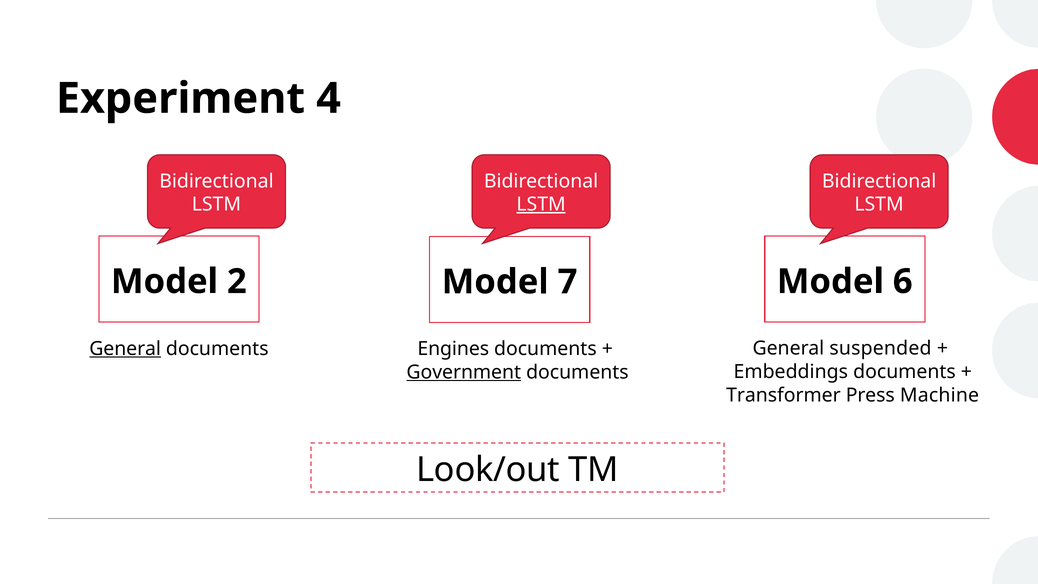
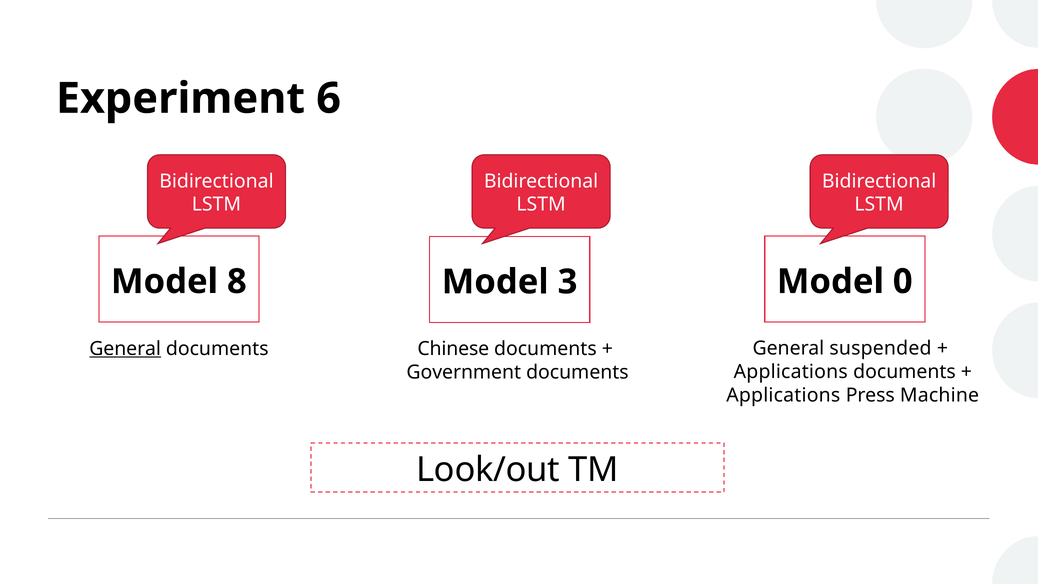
4: 4 -> 6 (329, 98)
LSTM underline: present -> none (541, 204)
2: 2 -> 8 (237, 282)
6: 6 -> 0 (903, 282)
7: 7 -> 3 (568, 282)
Engines: Engines -> Chinese (453, 349)
Embeddings: Embeddings -> Applications (791, 372)
Government underline: present -> none (464, 372)
Transformer: Transformer -> Applications (783, 395)
